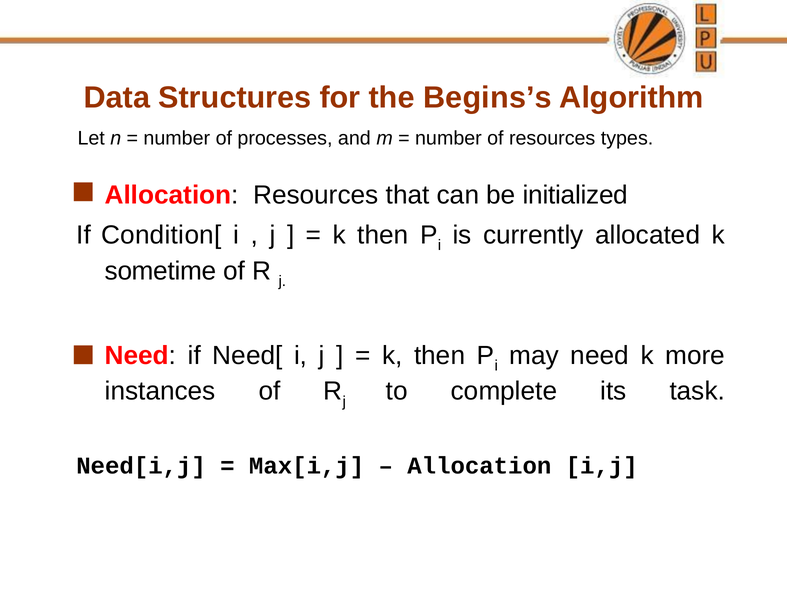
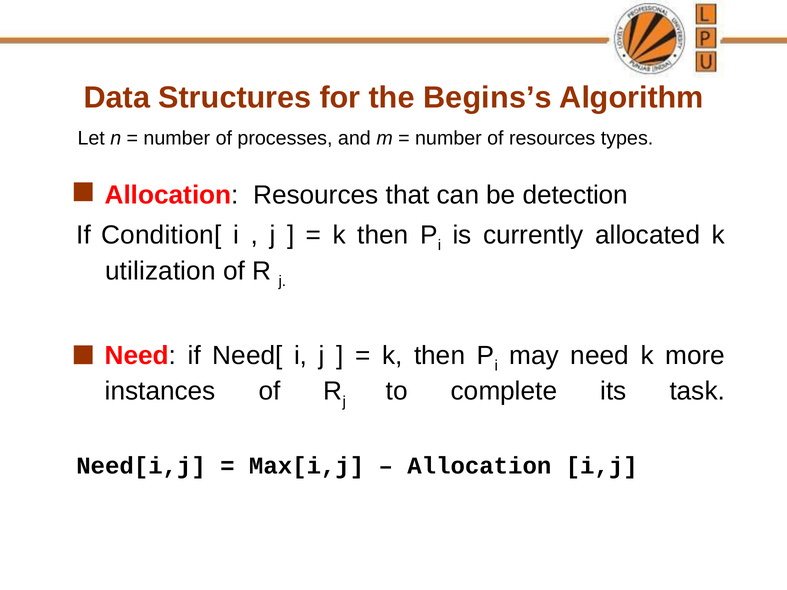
initialized: initialized -> detection (575, 195)
sometime: sometime -> utilization (160, 271)
